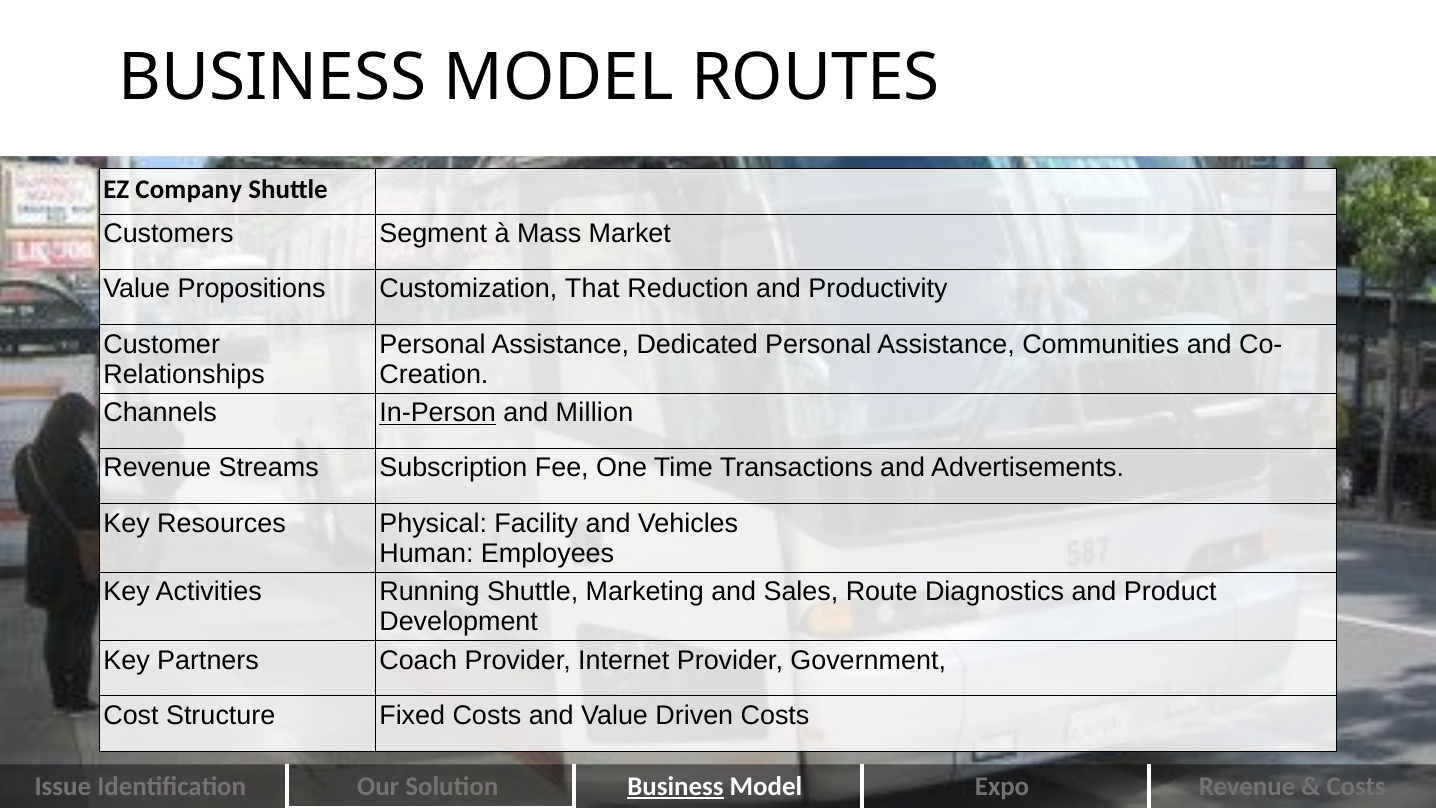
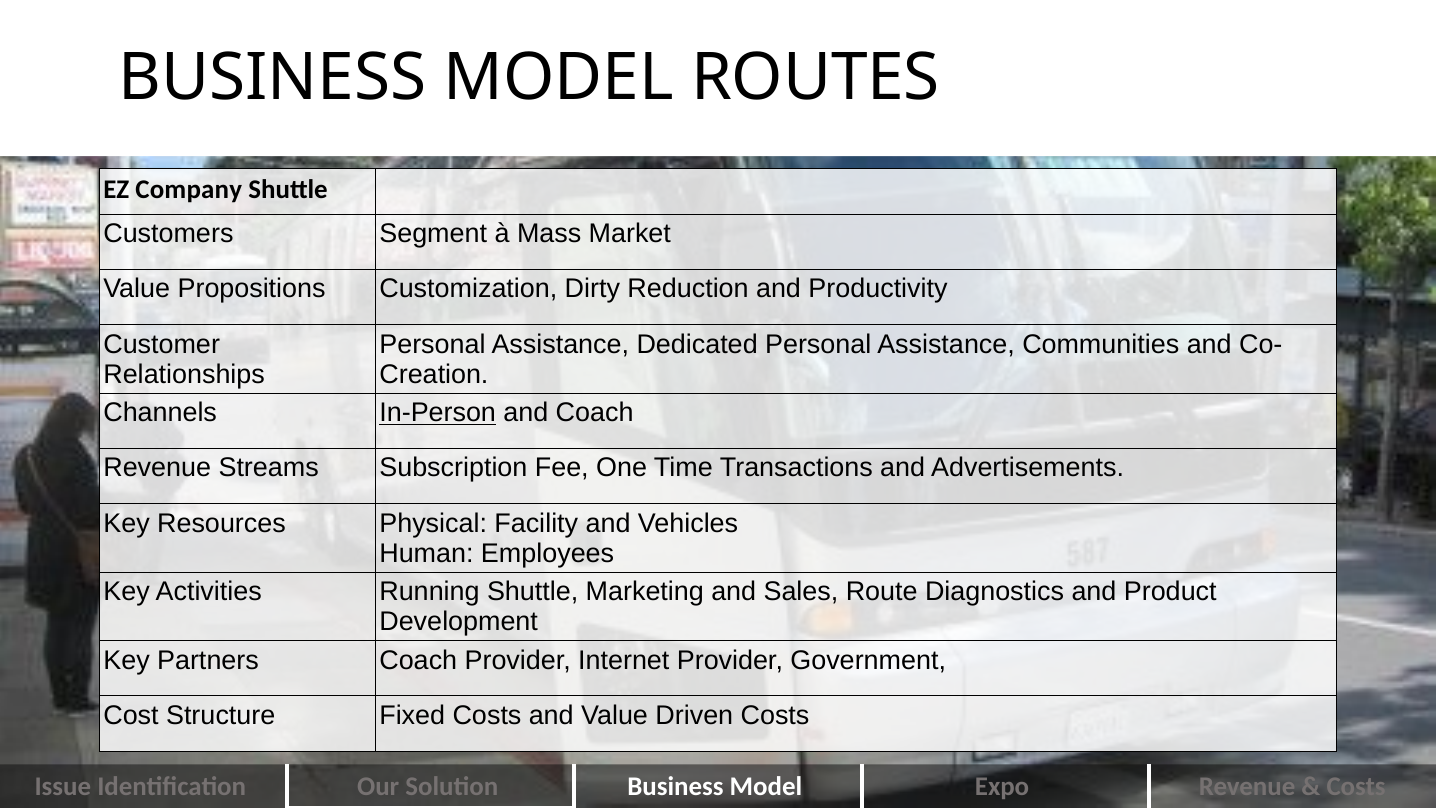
That: That -> Dirty (592, 289)
and Million: Million -> Coach (595, 413)
Business underline: present -> none (676, 786)
